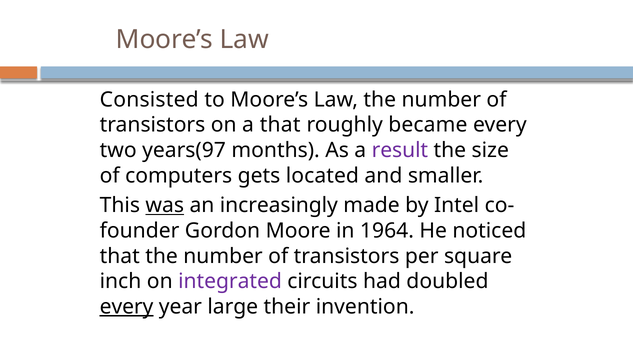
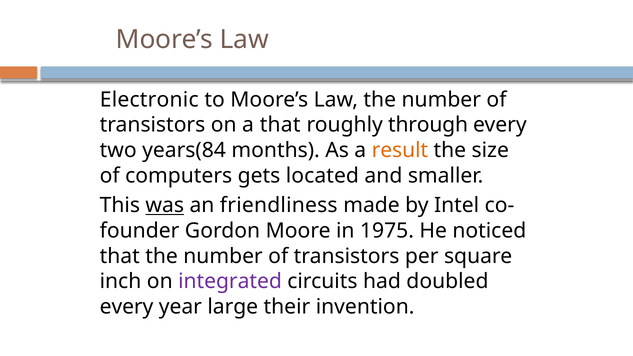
Consisted: Consisted -> Electronic (149, 100)
became: became -> through (428, 125)
years(97: years(97 -> years(84 (184, 150)
result colour: purple -> orange (400, 150)
increasingly: increasingly -> friendliness (279, 206)
1964: 1964 -> 1975 (387, 231)
every underline: present -> none (127, 307)
